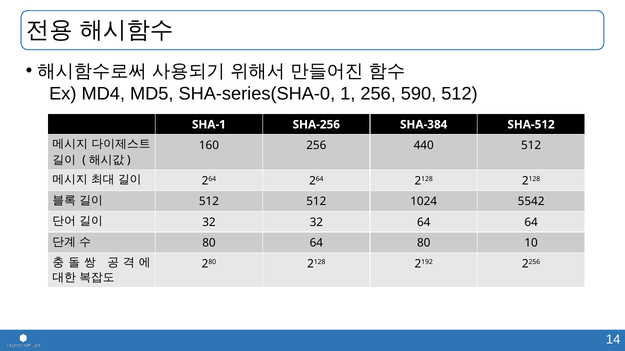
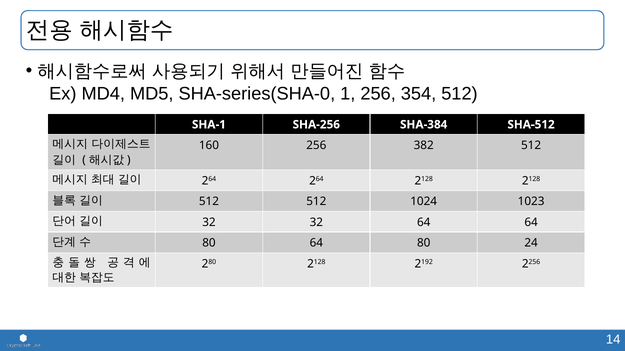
590: 590 -> 354 (419, 94)
440: 440 -> 382 (424, 145)
5542: 5542 -> 1023 (531, 202)
10: 10 -> 24 (531, 243)
